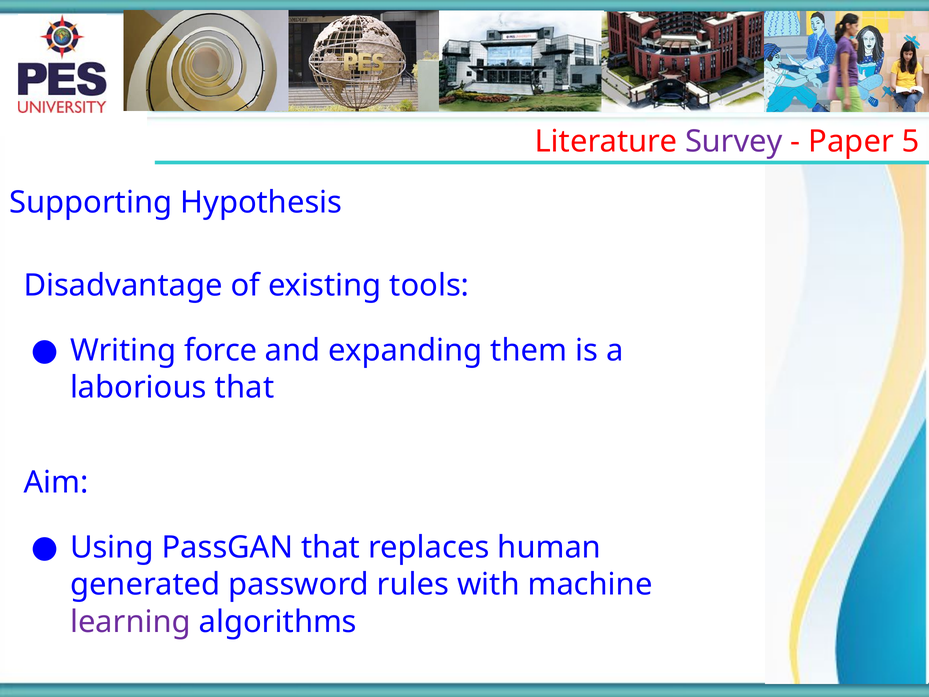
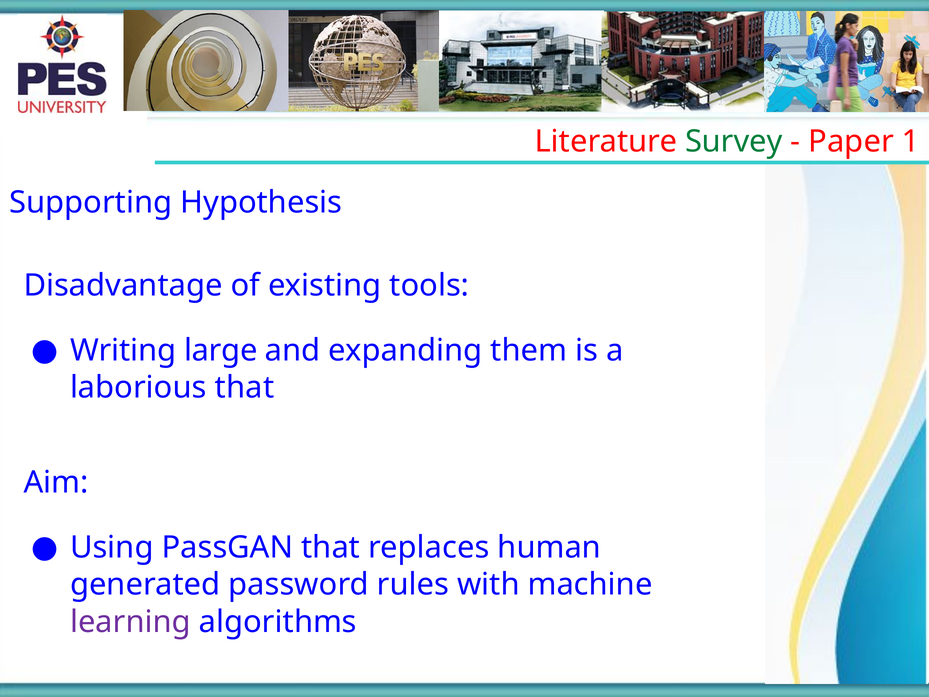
Survey colour: purple -> green (734, 142)
5: 5 -> 1 (911, 142)
force: force -> large (221, 350)
